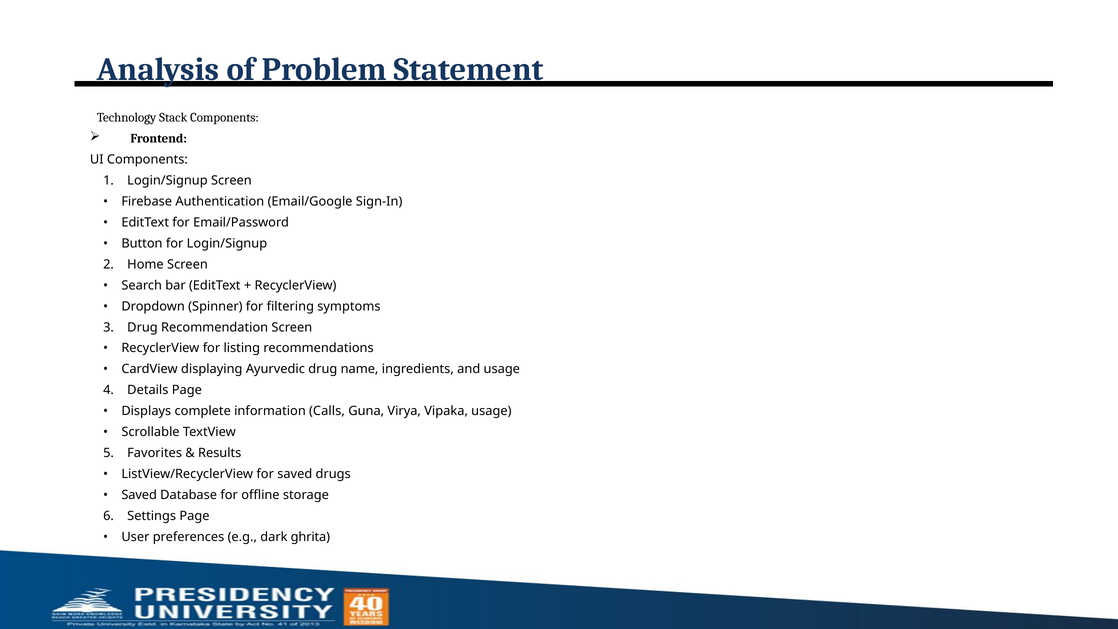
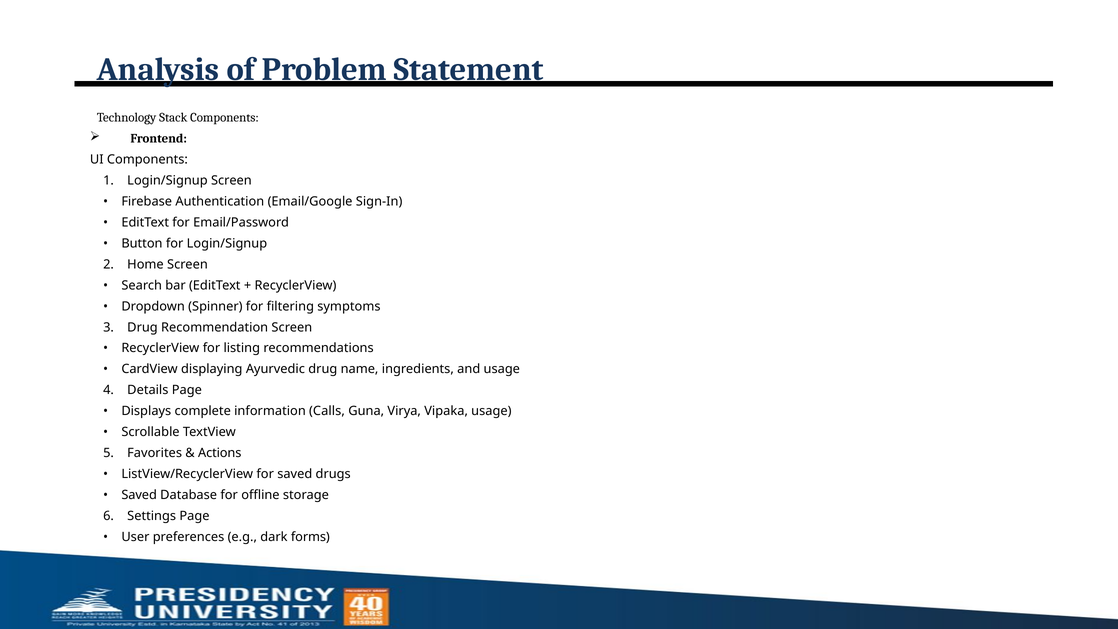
Results: Results -> Actions (220, 453)
ghrita: ghrita -> forms (310, 537)
